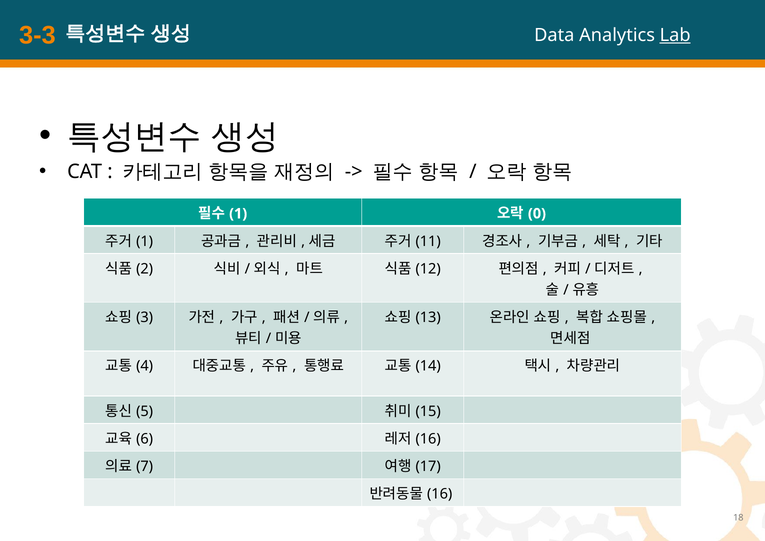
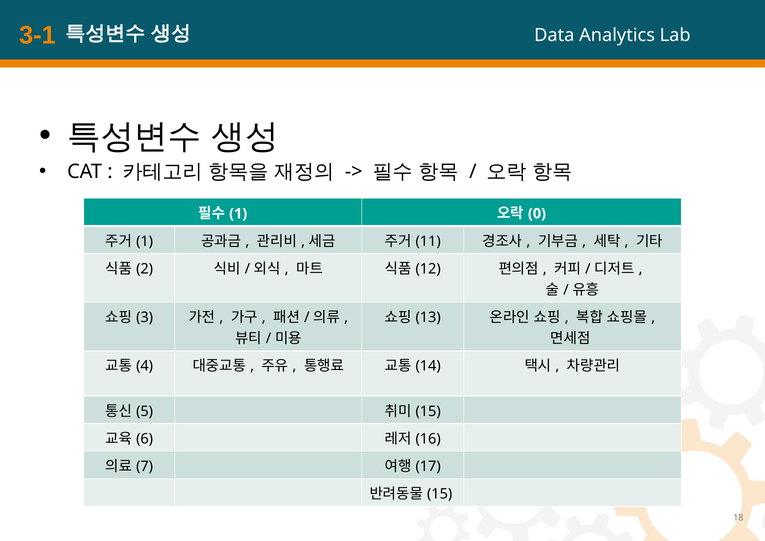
3-3: 3-3 -> 3-1 (37, 35)
Lab underline: present -> none (675, 35)
16: 16 -> 15 (440, 494)
